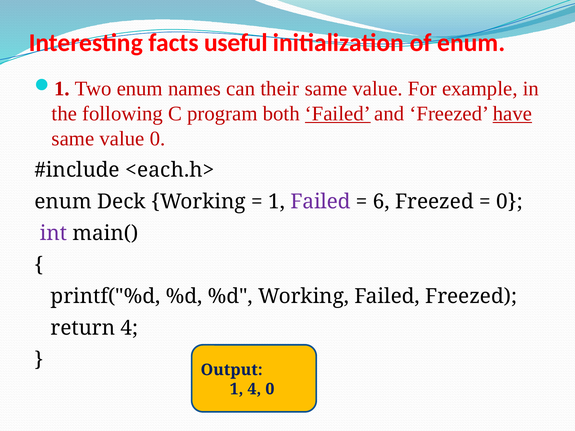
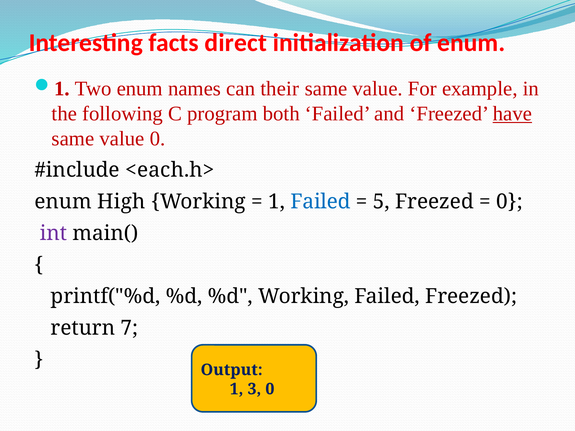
useful: useful -> direct (236, 43)
Failed underline: present -> none (338, 114)
Deck: Deck -> High (121, 202)
Failed colour: purple -> blue (320, 202)
6: 6 -> 5 (381, 202)
return 4: 4 -> 7 (129, 328)
1 4: 4 -> 3 (254, 389)
